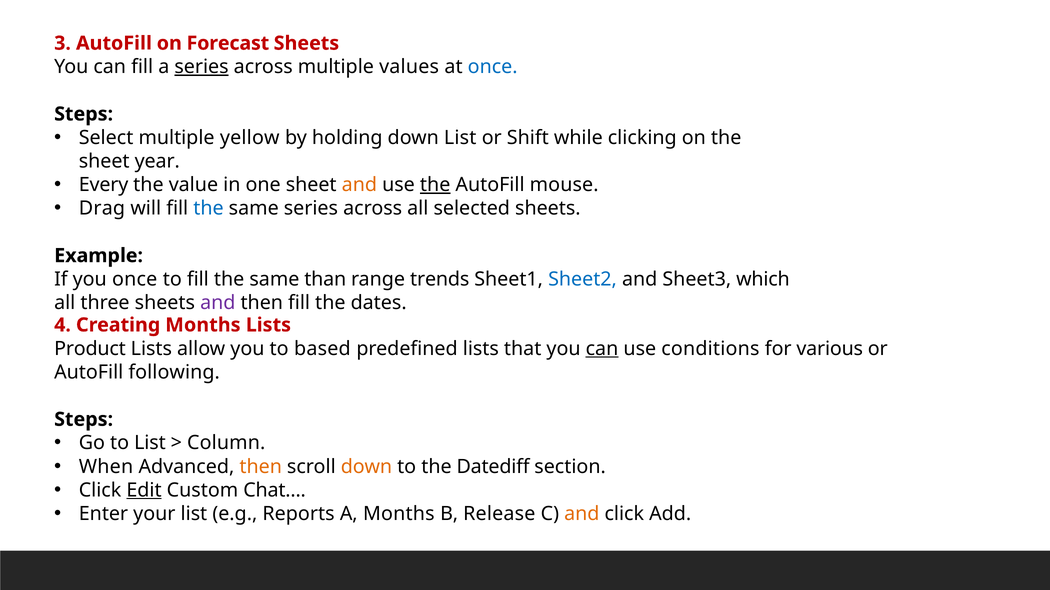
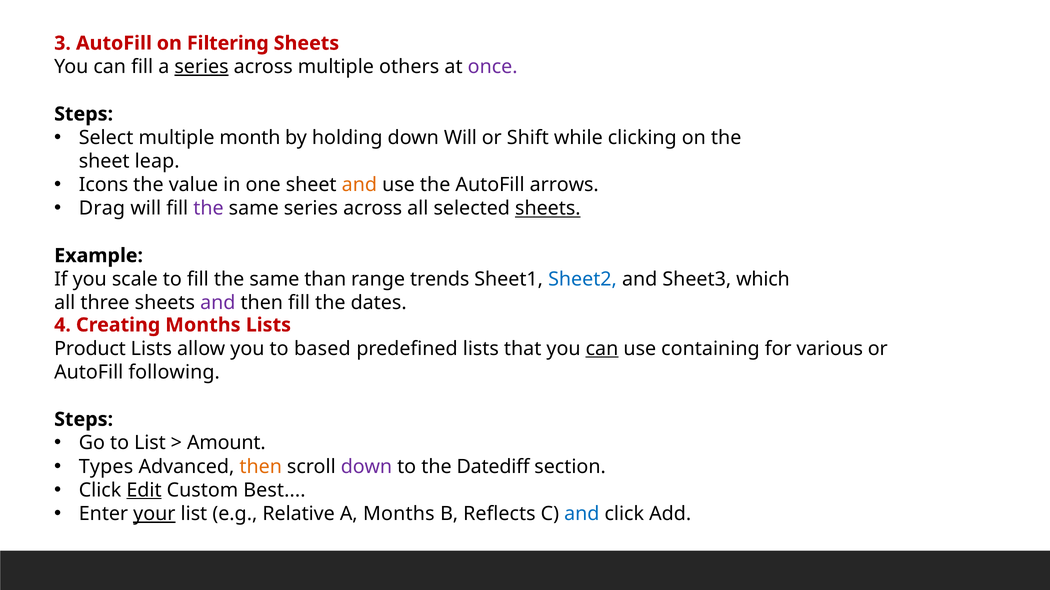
Forecast: Forecast -> Filtering (228, 43)
values: values -> others (409, 67)
once colour: blue -> purple (493, 67)
yellow: yellow -> month (250, 138)
down List: List -> Will (460, 138)
year: year -> leap (157, 161)
Every: Every -> Icons (104, 185)
the underline: present -> none (435, 185)
mouse: mouse -> arrows (564, 185)
the colour: blue -> purple (208, 209)
sheets underline: none -> present (548, 209)
you once: once -> scale (135, 280)
conditions: conditions -> containing (710, 349)
Column: Column -> Amount (226, 443)
When: When -> Types (106, 467)
down colour: orange -> purple (366, 467)
Chat: Chat -> Best (274, 491)
your underline: none -> present (154, 514)
Reports: Reports -> Relative (299, 514)
Release: Release -> Reflects (499, 514)
and colour: orange -> blue (582, 514)
